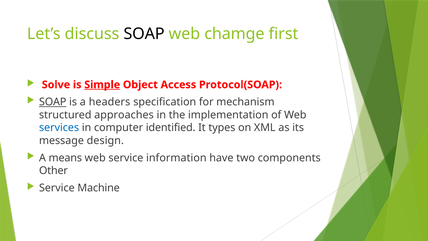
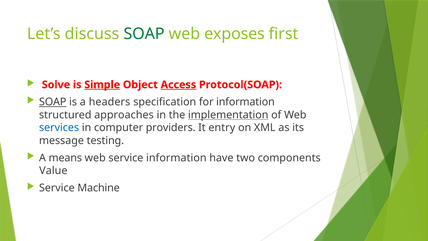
SOAP colour: black -> green (144, 34)
chamge: chamge -> exposes (234, 34)
Access underline: none -> present (178, 85)
for mechanism: mechanism -> information (245, 102)
implementation underline: none -> present (228, 115)
identified: identified -> providers (171, 128)
types: types -> entry (222, 128)
design: design -> testing (105, 140)
Other: Other -> Value (53, 171)
